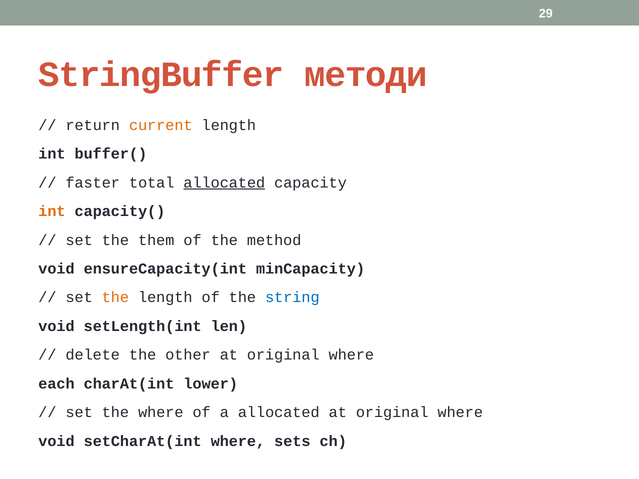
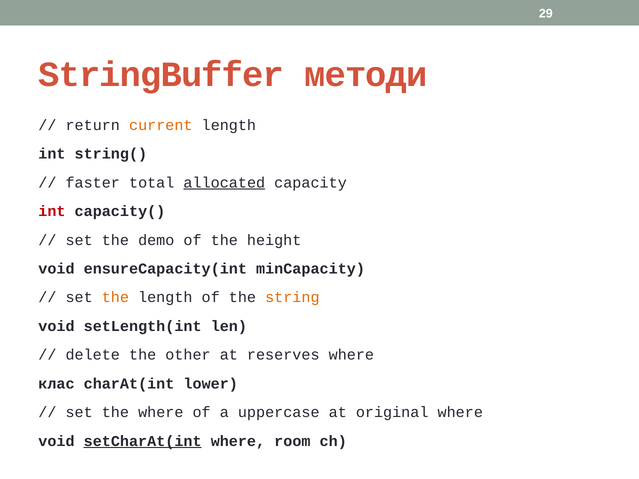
buffer(: buffer( -> string( (111, 154)
int colour: orange -> red (52, 211)
them: them -> demo (156, 240)
method: method -> height (274, 240)
string colour: blue -> orange (292, 298)
original: original -> reserves (283, 355)
each: each -> клас (56, 384)
a allocated: allocated -> uppercase (279, 413)
setCharAt(int underline: none -> present (143, 441)
sets: sets -> room (292, 441)
